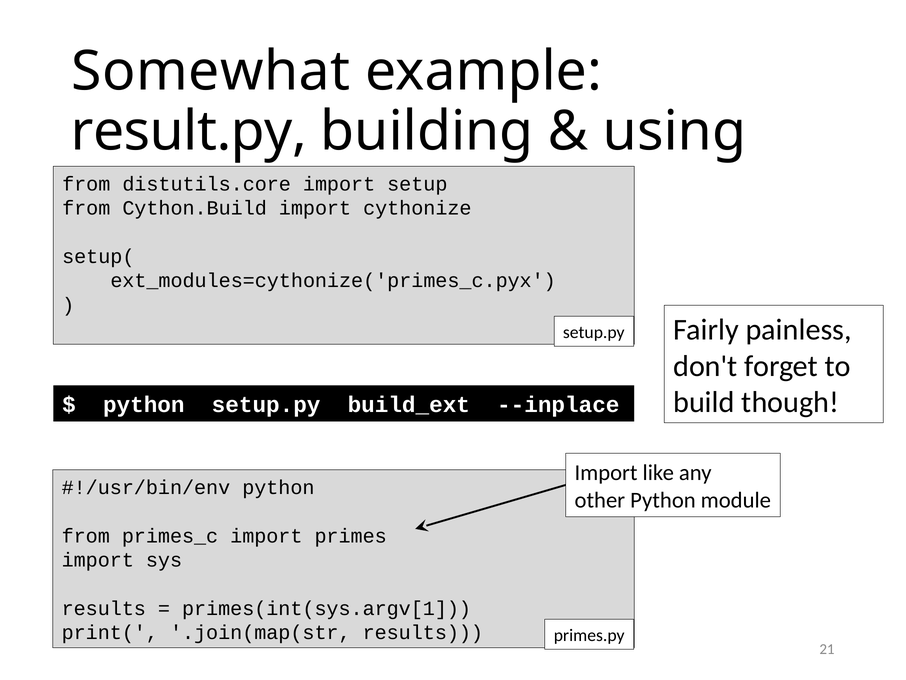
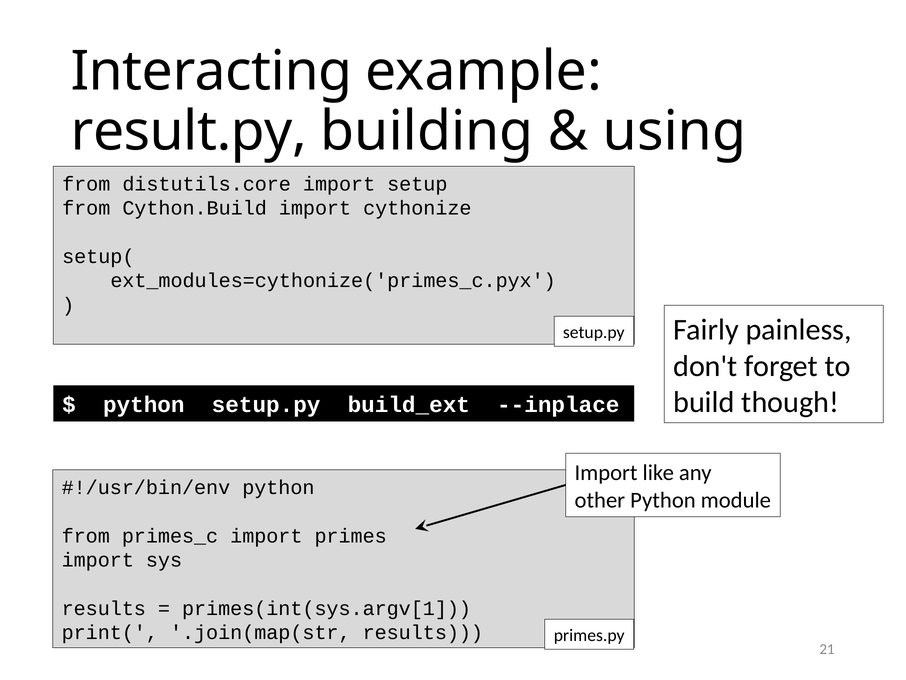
Somewhat: Somewhat -> Interacting (211, 72)
